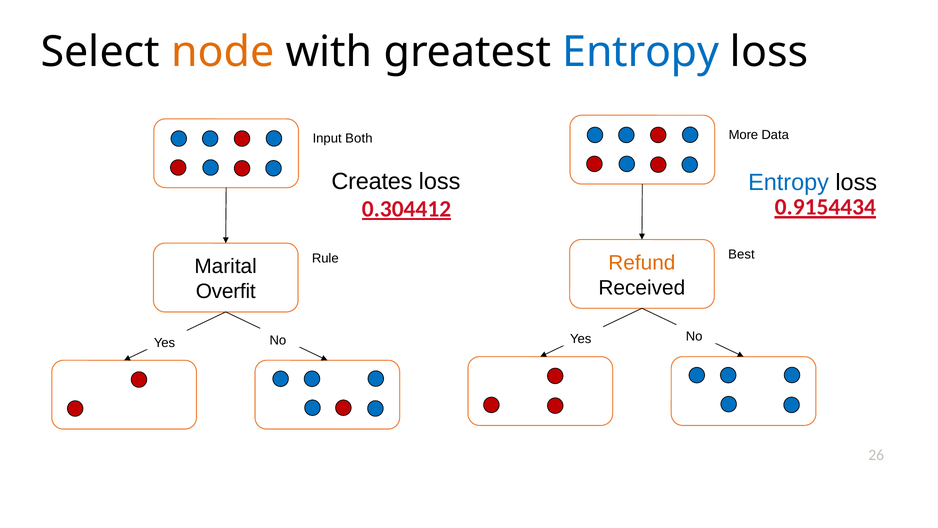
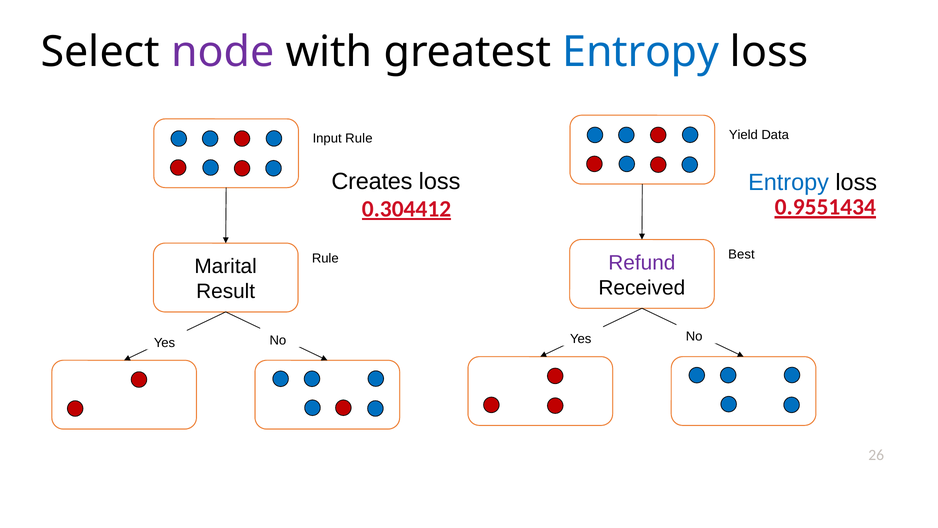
node colour: orange -> purple (223, 52)
More: More -> Yield (743, 135)
Input Both: Both -> Rule (359, 139)
0.9154434: 0.9154434 -> 0.9551434 (825, 207)
Refund colour: orange -> purple (642, 263)
Overfit: Overfit -> Result (226, 291)
